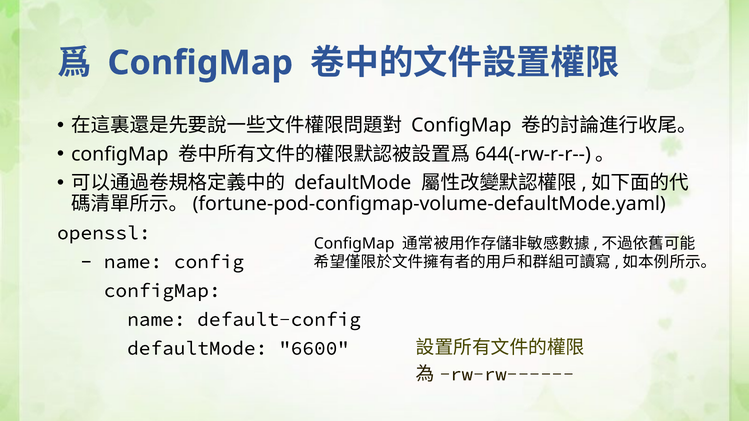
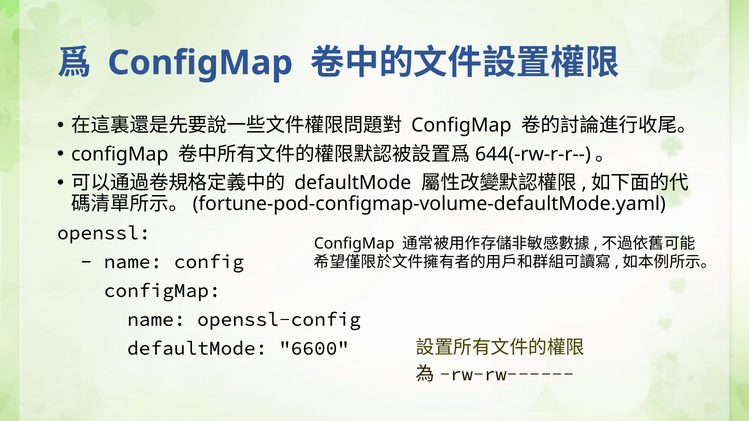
default-config: default-config -> openssl-config (279, 320)
